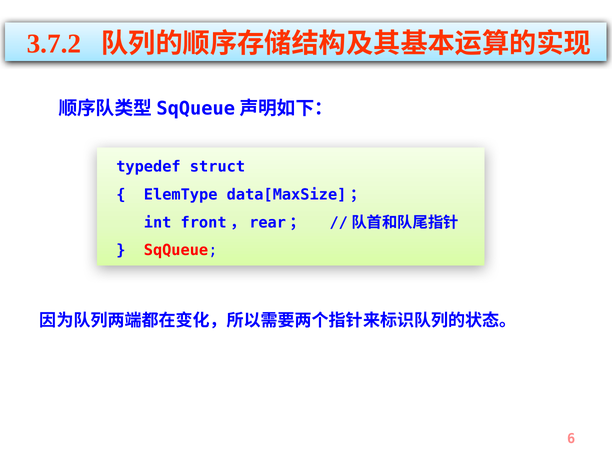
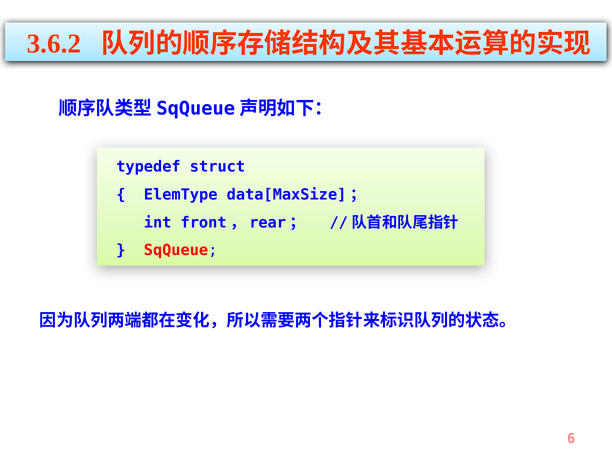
3.7.2: 3.7.2 -> 3.6.2 (54, 44)
